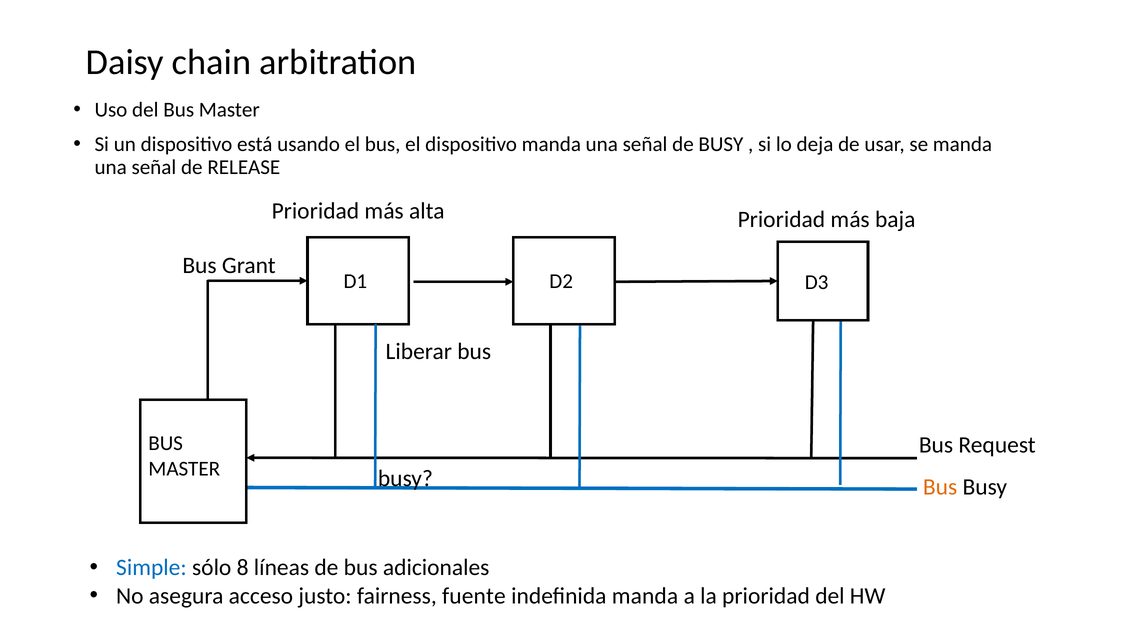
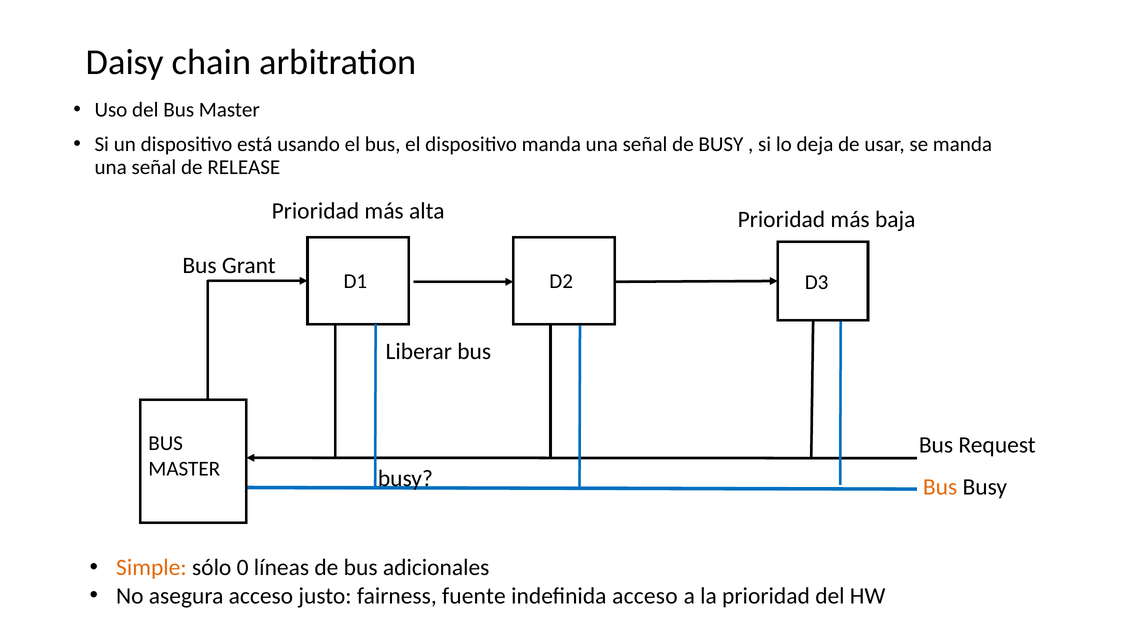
Simple colour: blue -> orange (151, 567)
8: 8 -> 0 (243, 567)
indefinida manda: manda -> acceso (645, 595)
